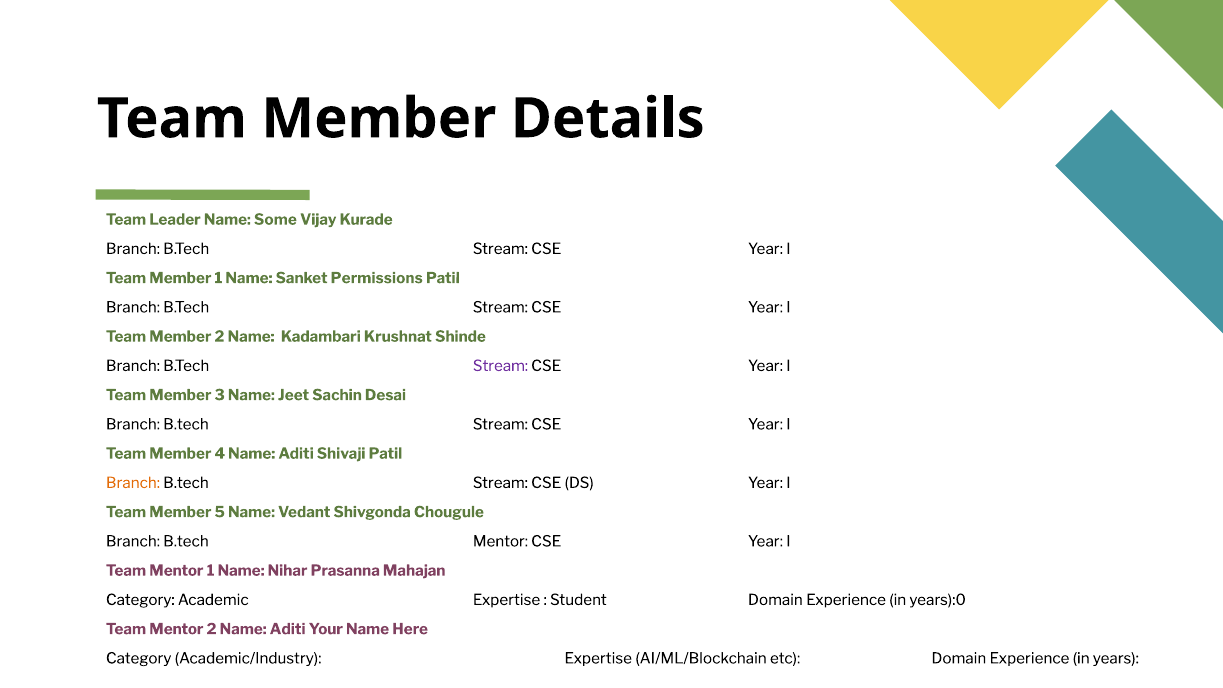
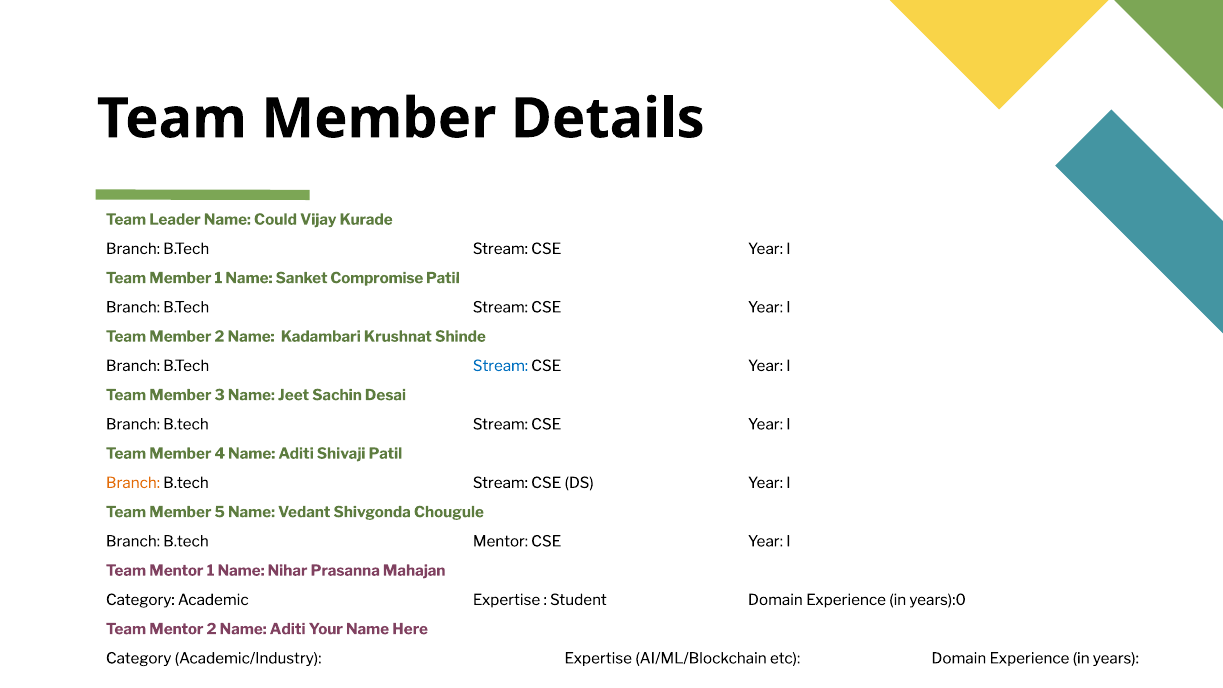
Some: Some -> Could (275, 220)
Permissions: Permissions -> Compromise (377, 278)
Stream colour: purple -> blue (500, 366)
